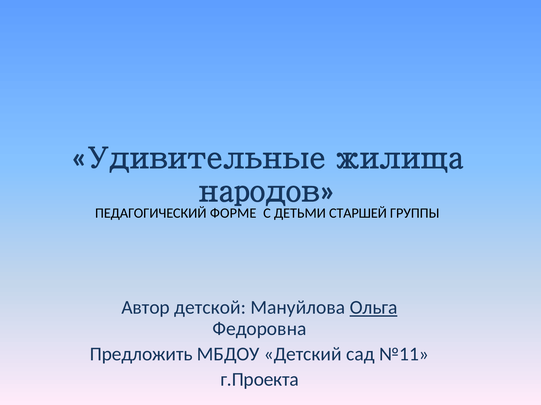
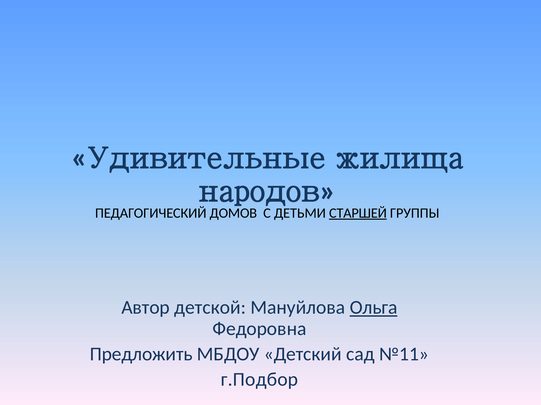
ФОРМЕ: ФОРМЕ -> ДОМОВ (233, 214)
СТАРШЕЙ underline: none -> present (358, 214)
г.Проекта: г.Проекта -> г.Подбор (259, 380)
